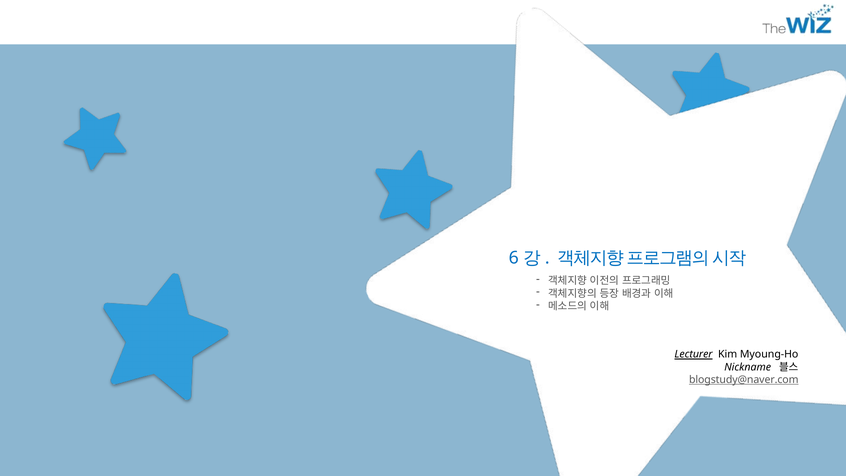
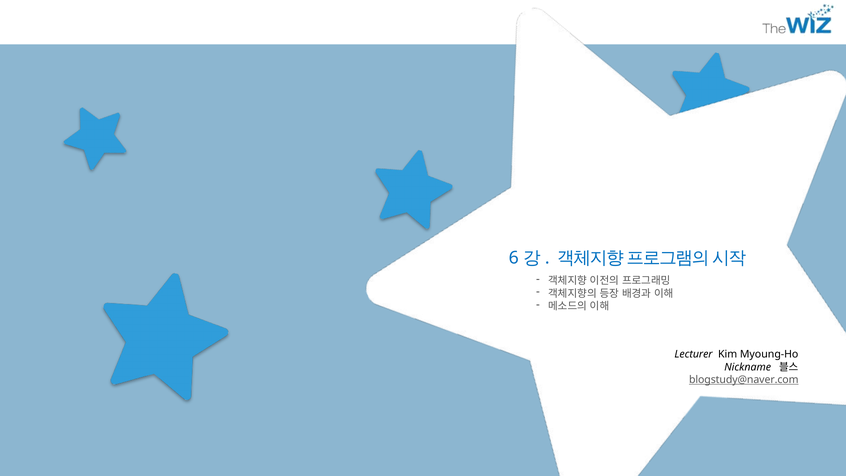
Lecturer underline: present -> none (694, 354)
